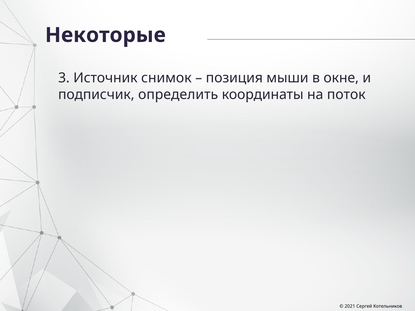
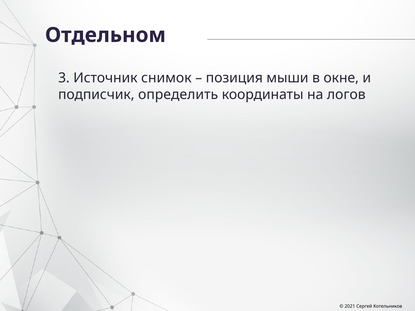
Некоторые: Некоторые -> Отдельном (105, 35)
поток: поток -> логов (346, 95)
